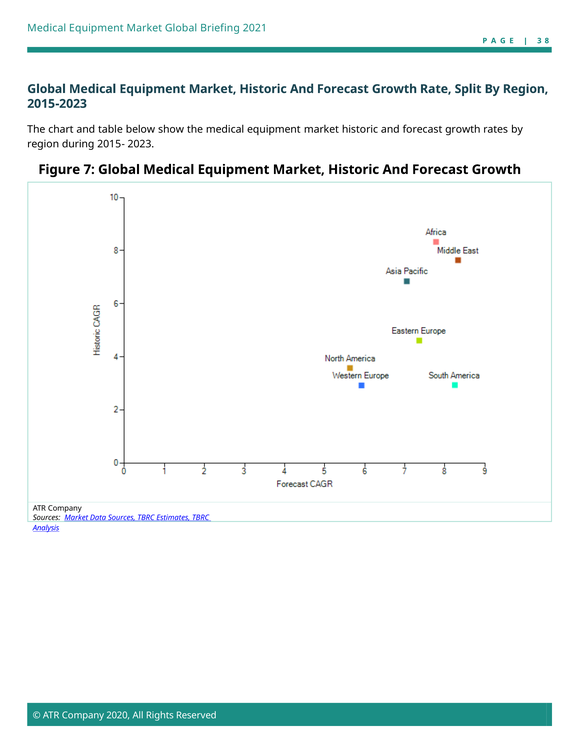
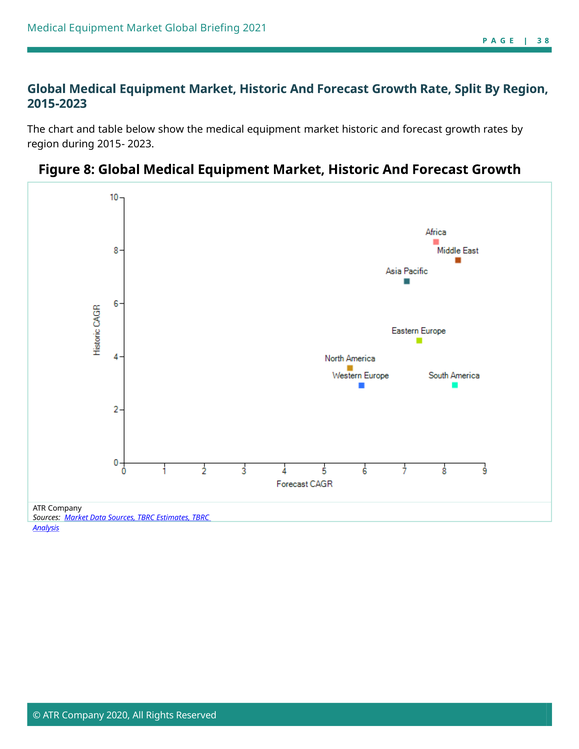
Figure 7: 7 -> 8 (89, 170)
